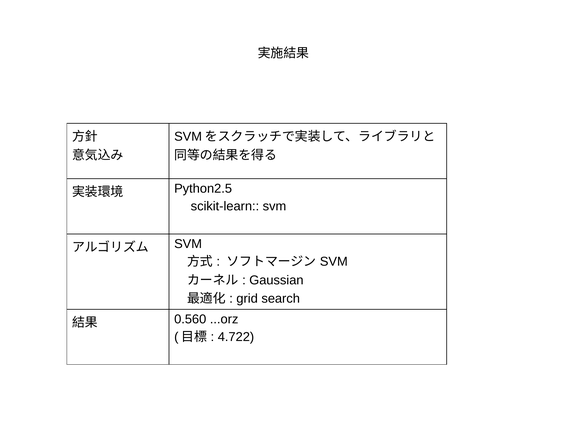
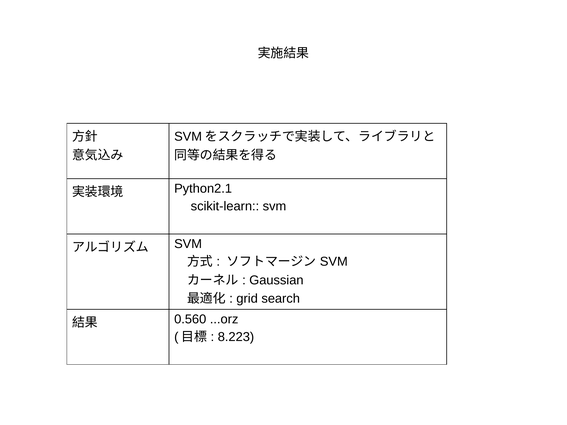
Python2.5: Python2.5 -> Python2.1 (203, 189)
4.722: 4.722 -> 8.223 (236, 337)
